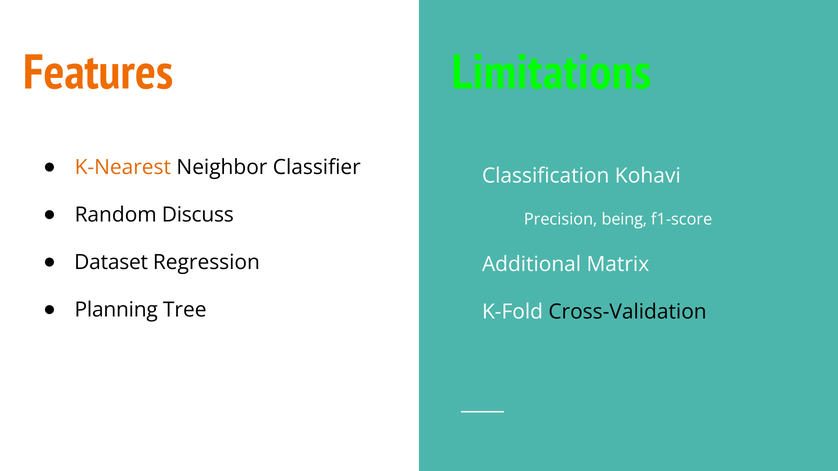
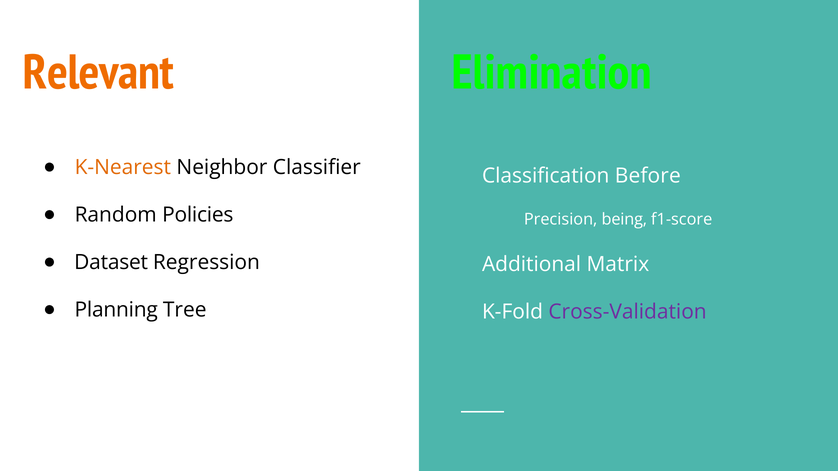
Features: Features -> Relevant (98, 73)
Limitations: Limitations -> Elimination (552, 73)
Kohavi: Kohavi -> Before (648, 176)
Discuss: Discuss -> Policies (198, 215)
Cross-Validation colour: black -> purple (628, 312)
